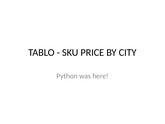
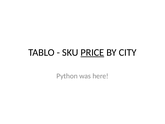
PRICE underline: none -> present (92, 52)
